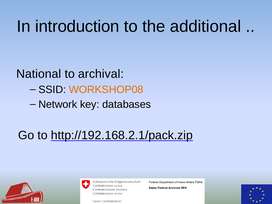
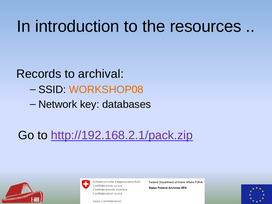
additional: additional -> resources (206, 26)
National: National -> Records (39, 74)
http://192.168.2.1/pack.zip colour: black -> purple (122, 135)
